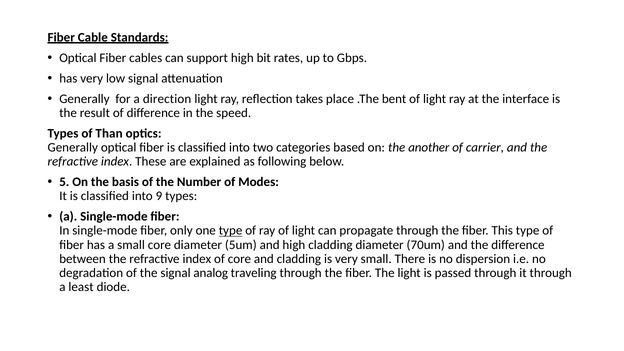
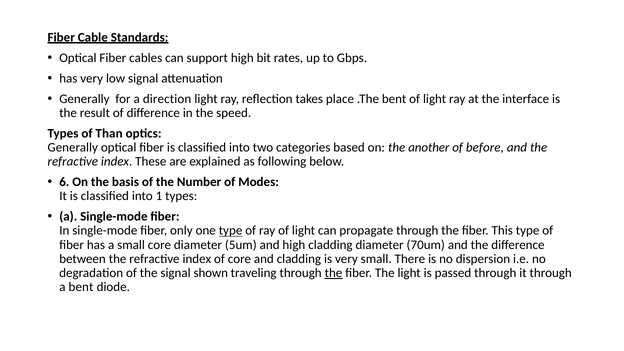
carrier: carrier -> before (485, 147)
5: 5 -> 6 (64, 182)
9: 9 -> 1 (159, 196)
analog: analog -> shown (211, 273)
the underline: none -> present (334, 273)
a least: least -> bent (81, 287)
